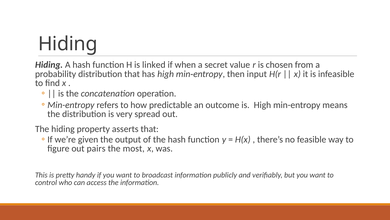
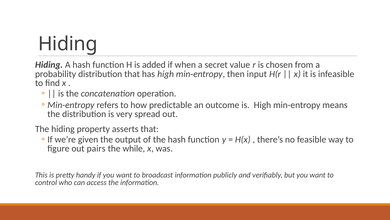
linked: linked -> added (154, 65)
most: most -> while (134, 148)
